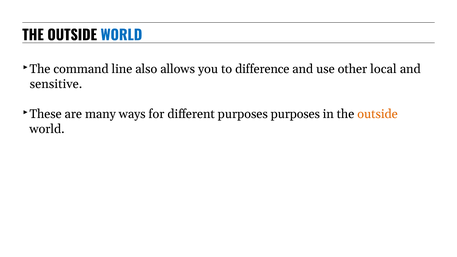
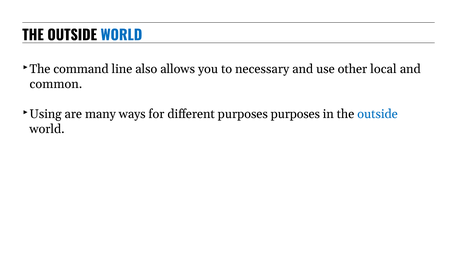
difference: difference -> necessary (262, 69)
sensitive: sensitive -> common (56, 84)
These: These -> Using (46, 114)
outside colour: orange -> blue (378, 114)
